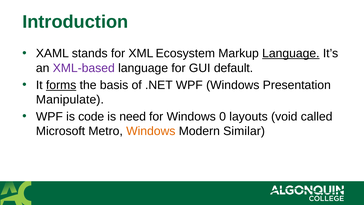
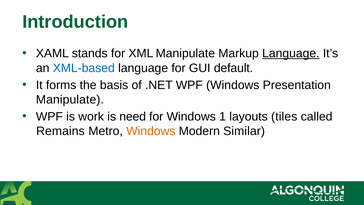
XML Ecosystem: Ecosystem -> Manipulate (185, 53)
XML-based colour: purple -> blue (84, 68)
forms underline: present -> none (61, 85)
code: code -> work (91, 117)
0: 0 -> 1 (223, 117)
void: void -> tiles (284, 117)
Microsoft: Microsoft -> Remains (60, 131)
